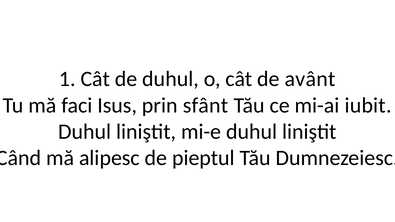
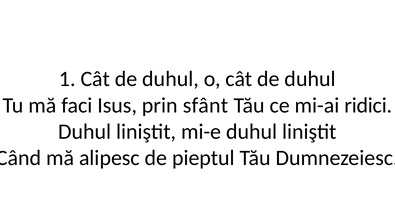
o cât de avânt: avânt -> duhul (310, 79)
iubit: iubit -> ridici (368, 105)
